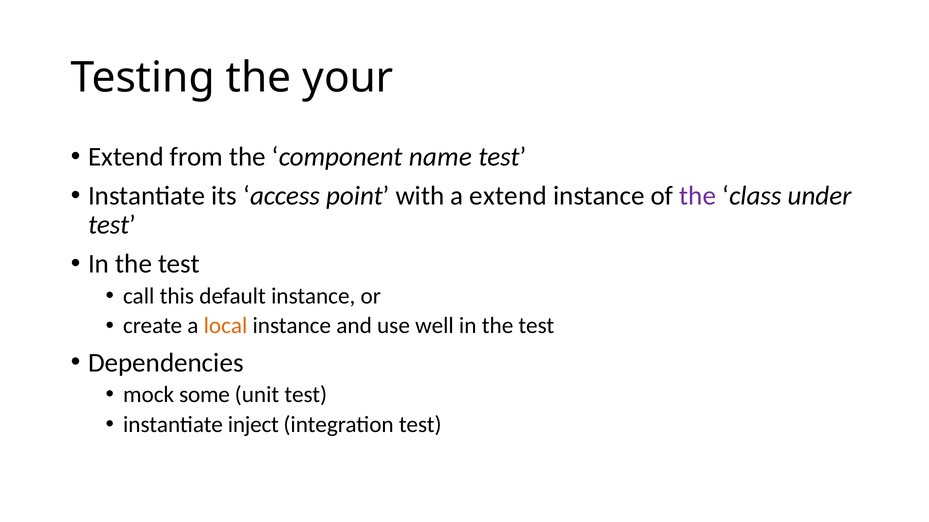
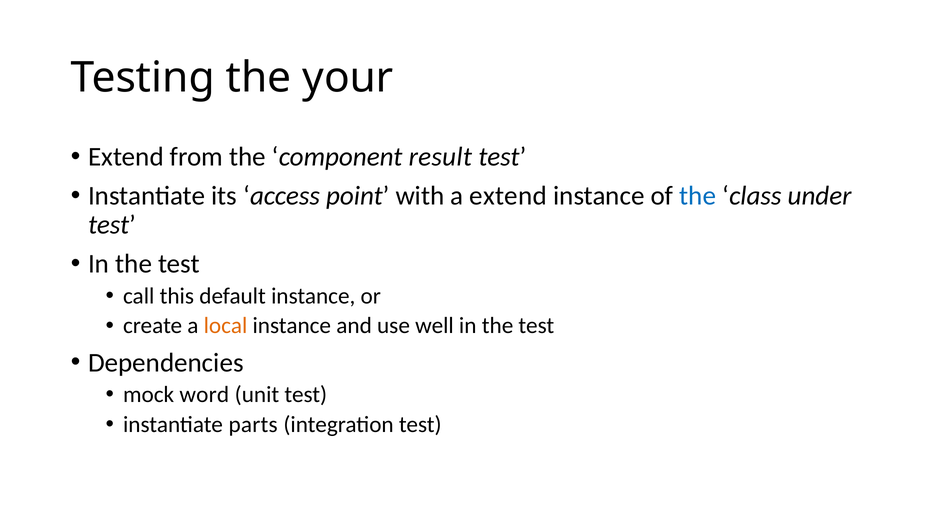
name: name -> result (440, 157)
the colour: purple -> blue (698, 196)
some: some -> word (204, 395)
inject: inject -> parts (253, 425)
